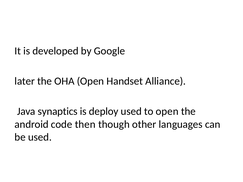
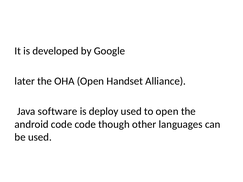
synaptics: synaptics -> software (58, 111)
code then: then -> code (85, 124)
